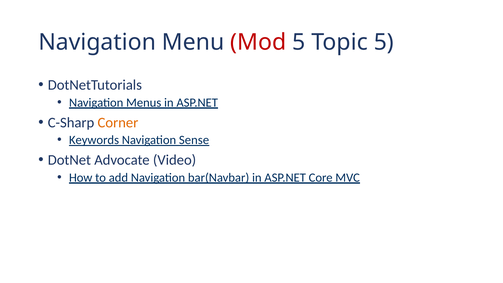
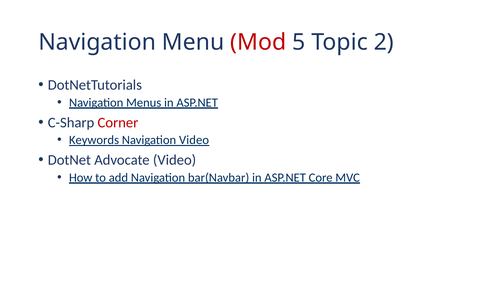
Topic 5: 5 -> 2 (384, 42)
Corner colour: orange -> red (118, 123)
Navigation Sense: Sense -> Video (194, 140)
